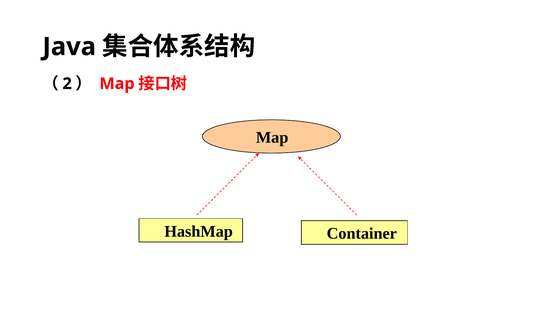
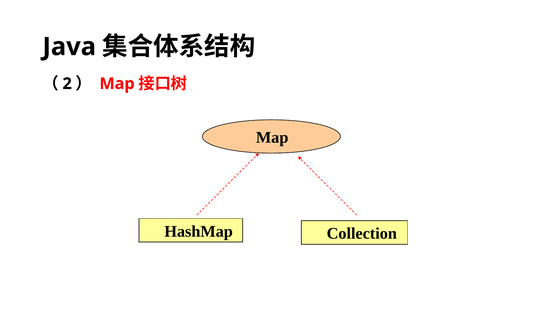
Container: Container -> Collection (362, 234)
